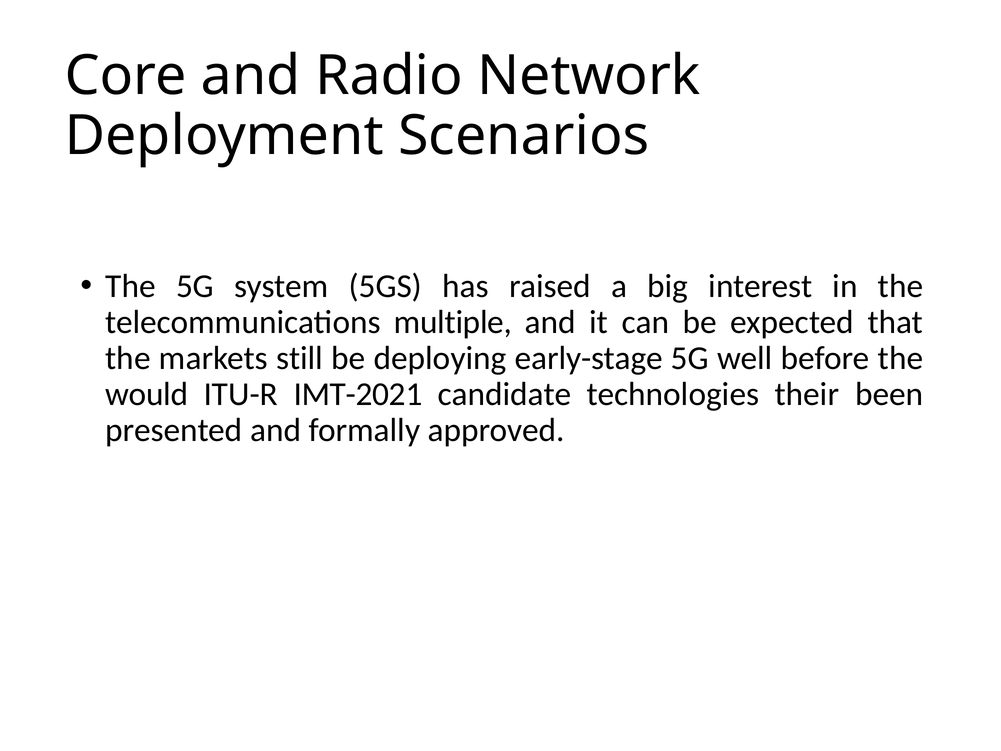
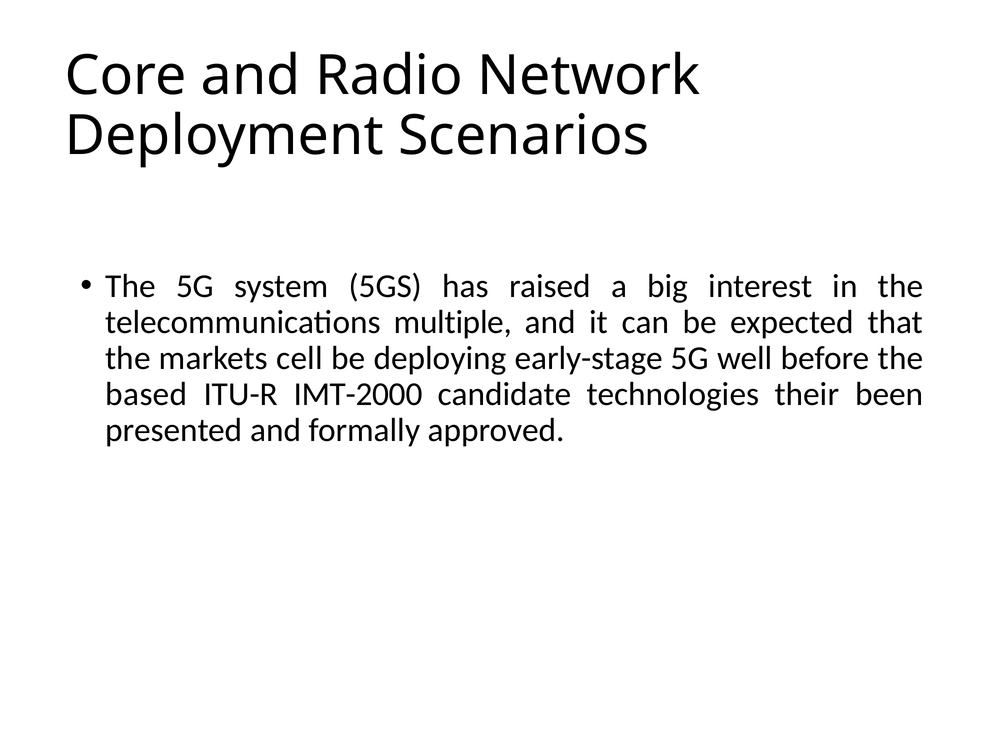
still: still -> cell (300, 358)
would: would -> based (146, 394)
IMT-2021: IMT-2021 -> IMT-2000 (358, 394)
